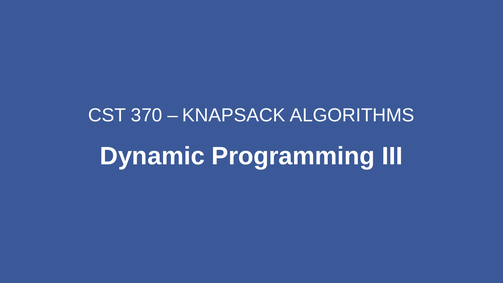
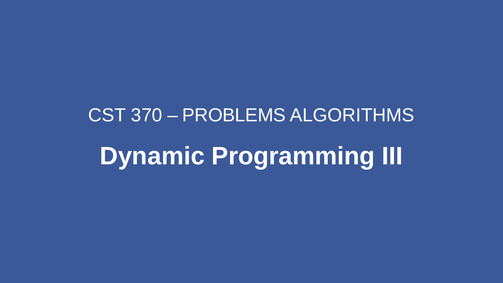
KNAPSACK: KNAPSACK -> PROBLEMS (234, 115)
